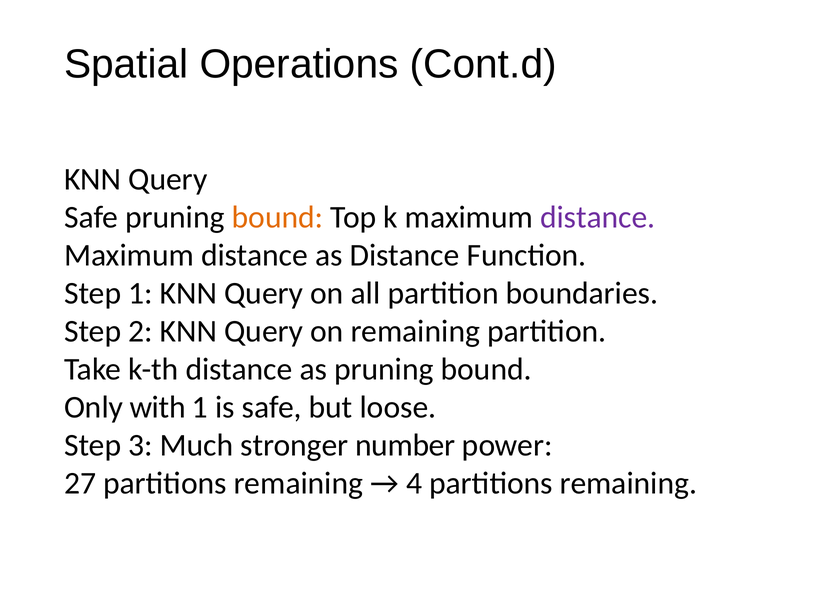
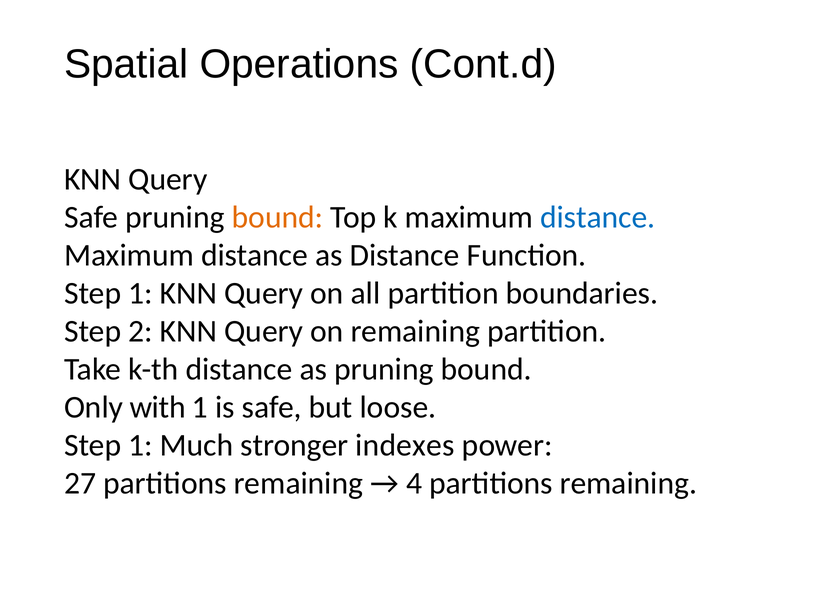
distance colour: purple -> blue (598, 217)
3: 3 -> 1 (140, 445)
number: number -> indexes (405, 445)
